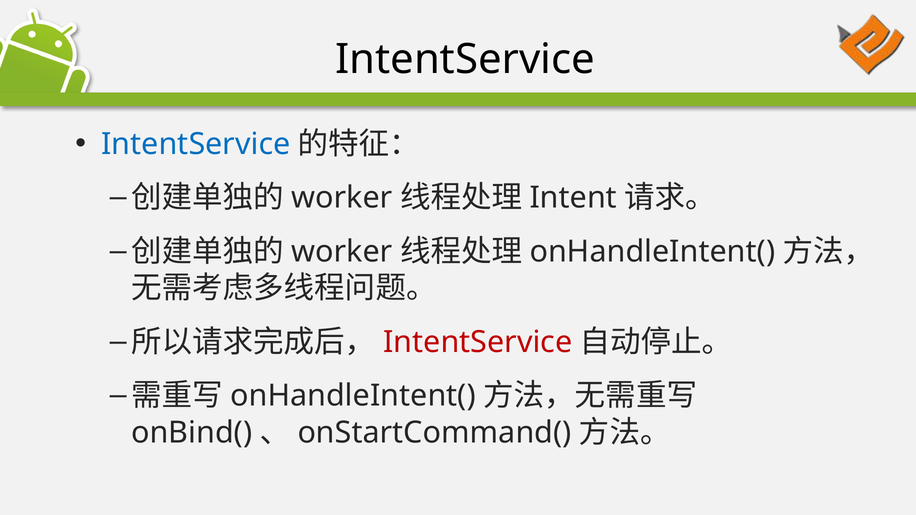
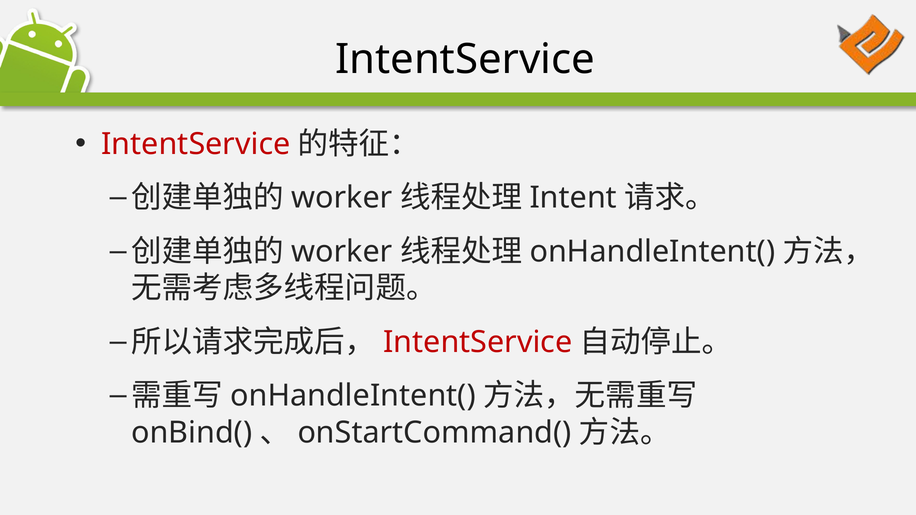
IntentService colour: blue -> red (196, 144)
